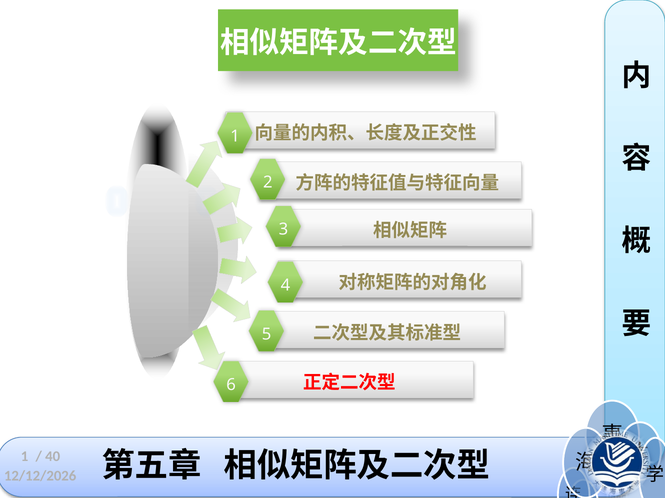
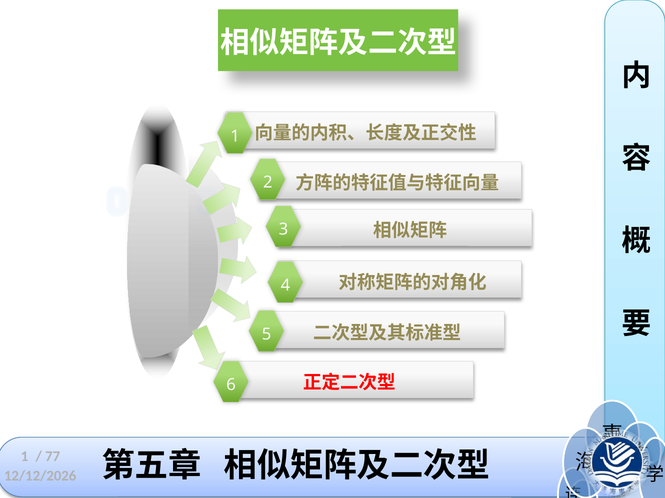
40: 40 -> 77 (53, 457)
